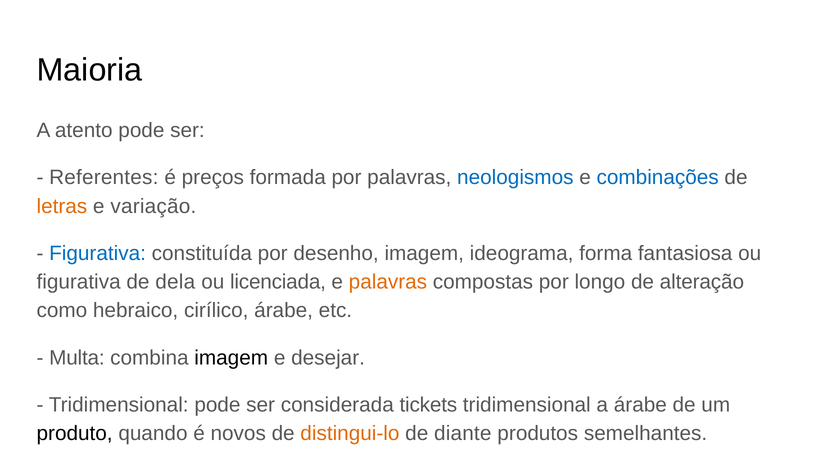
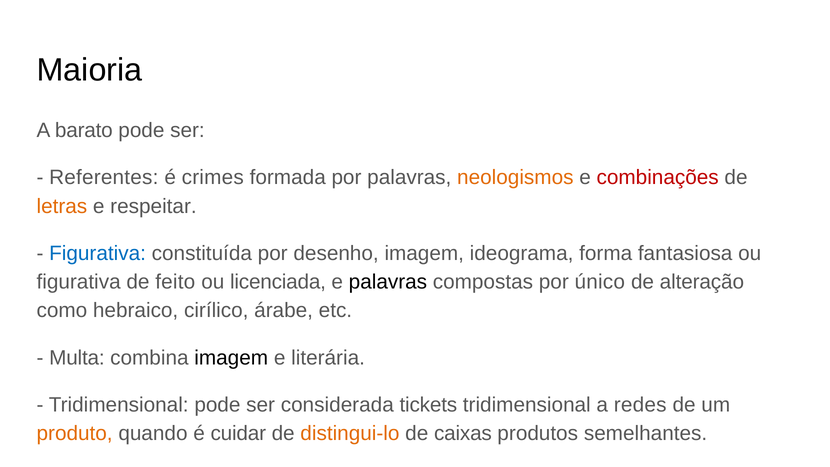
atento: atento -> barato (84, 131)
preços: preços -> crimes (213, 178)
neologismos colour: blue -> orange (515, 178)
combinações colour: blue -> red (658, 178)
variação: variação -> respeitar (153, 206)
dela: dela -> feito (175, 282)
palavras colour: orange -> black (388, 282)
longo: longo -> único (600, 282)
desejar: desejar -> literária (328, 358)
a árabe: árabe -> redes (640, 405)
produto colour: black -> orange (75, 433)
novos: novos -> cuidar (238, 433)
diante: diante -> caixas (463, 433)
